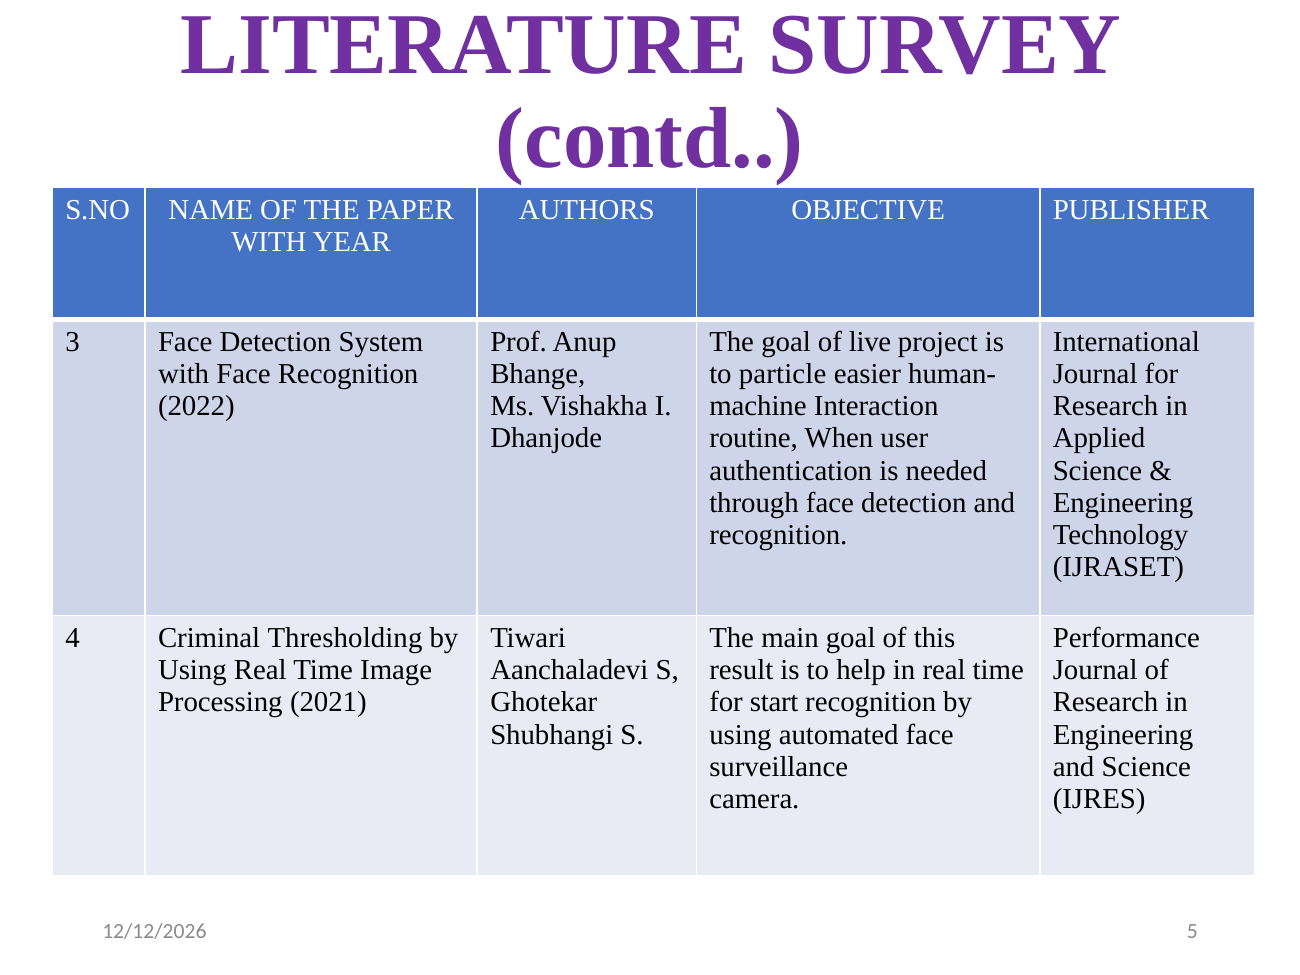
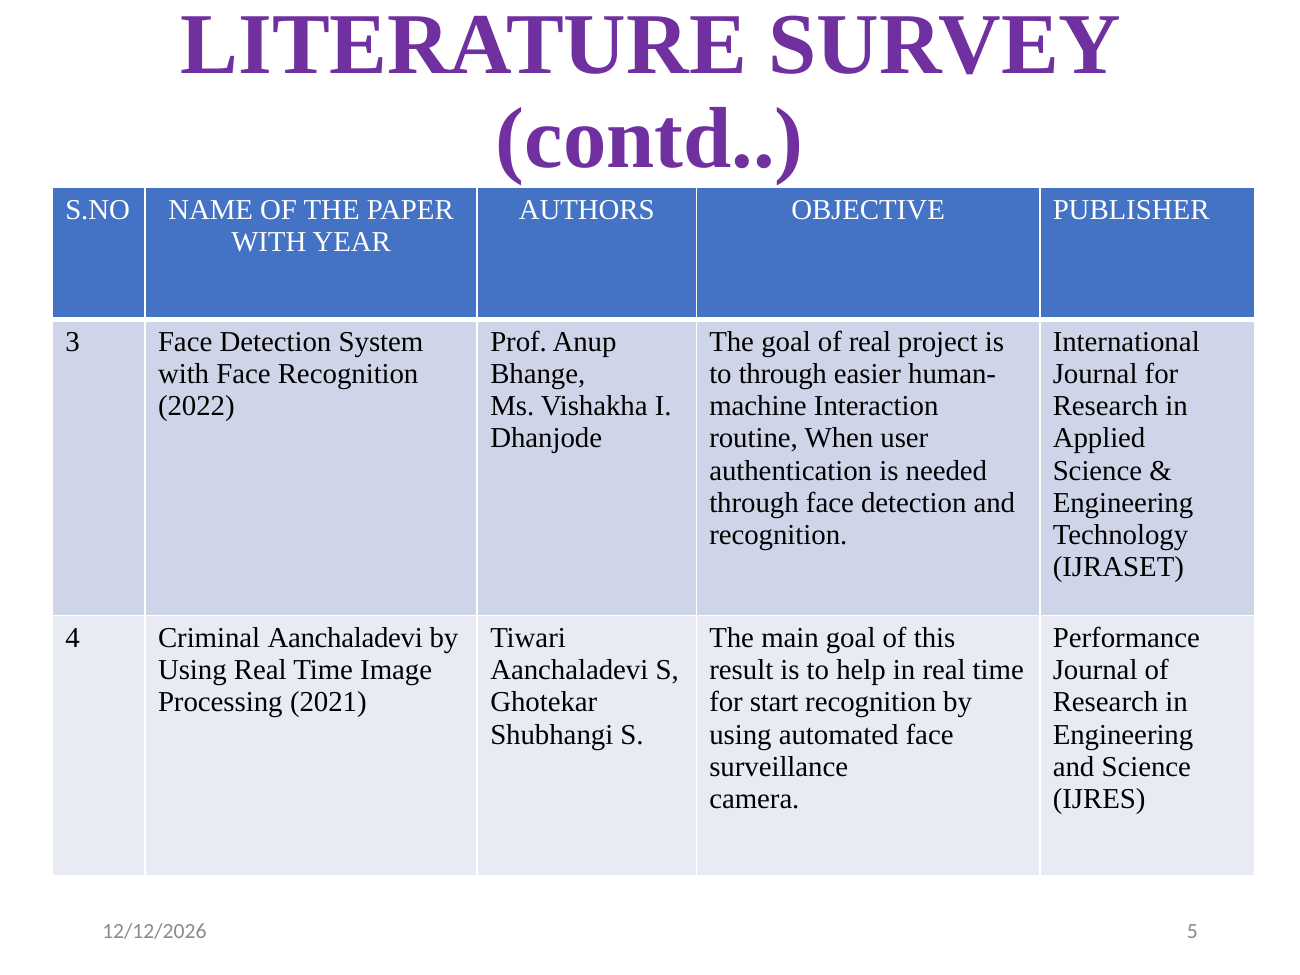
of live: live -> real (870, 342)
to particle: particle -> through (783, 374)
Criminal Thresholding: Thresholding -> Aanchaladevi (345, 638)
